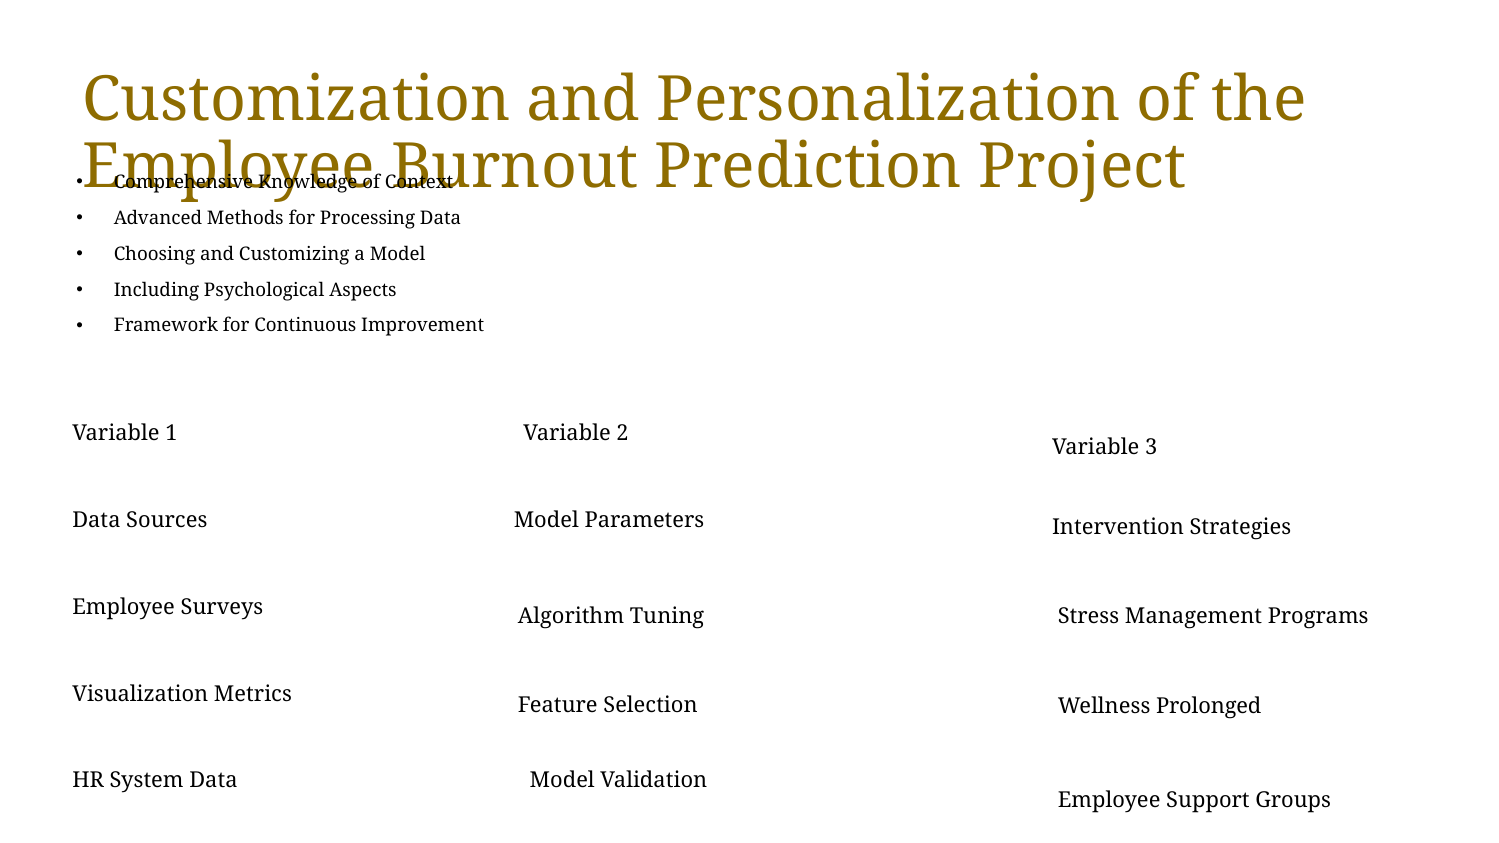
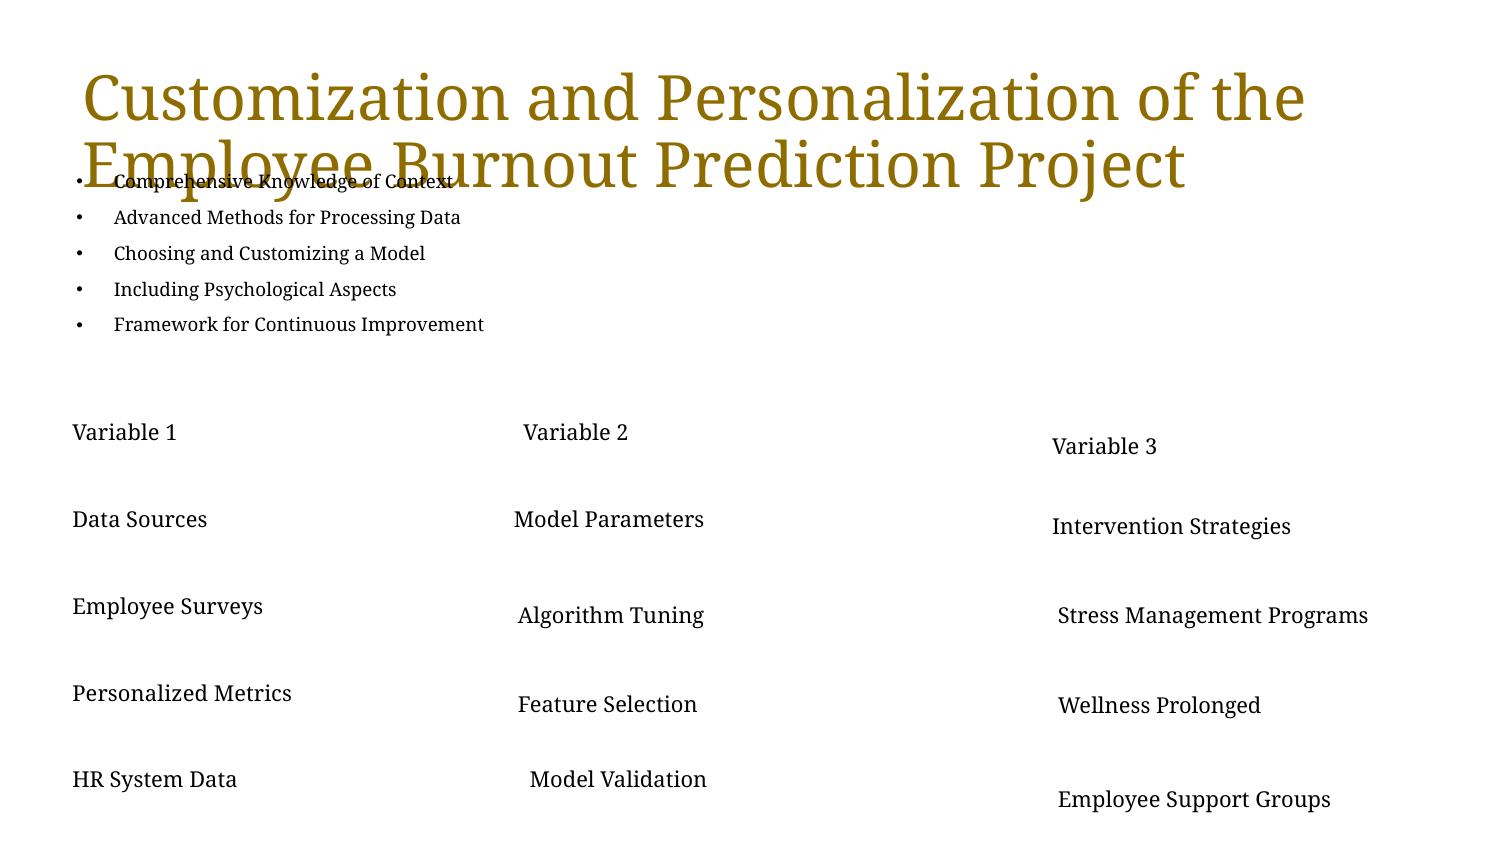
Visualization: Visualization -> Personalized (140, 694)
